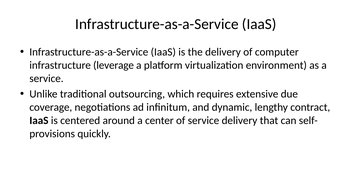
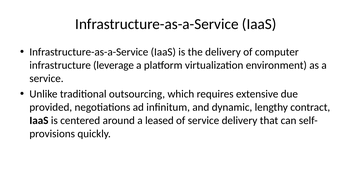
coverage: coverage -> provided (51, 107)
center: center -> leased (159, 121)
